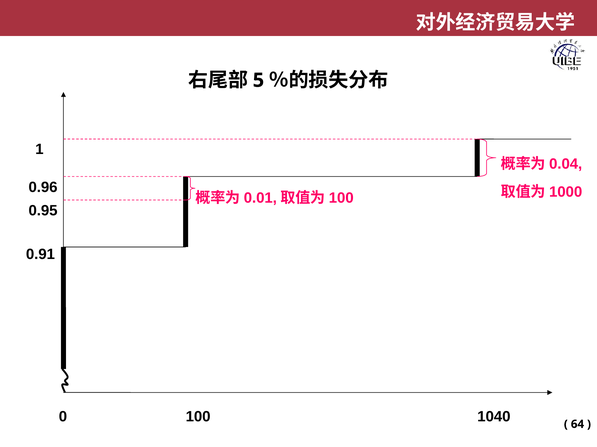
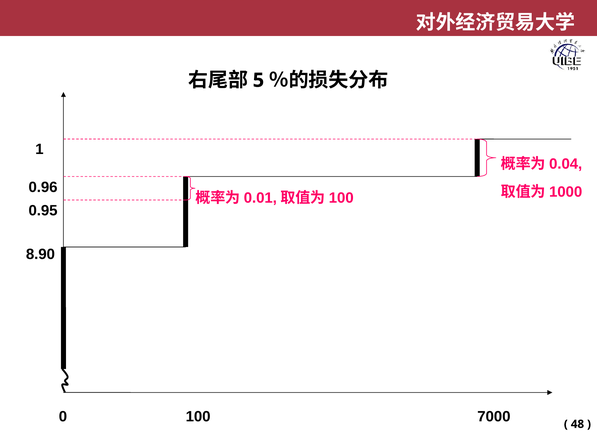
0.91: 0.91 -> 8.90 (40, 255)
1040: 1040 -> 7000 (494, 417)
64: 64 -> 48 (577, 425)
